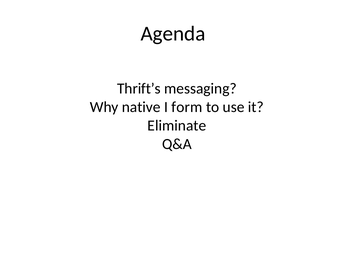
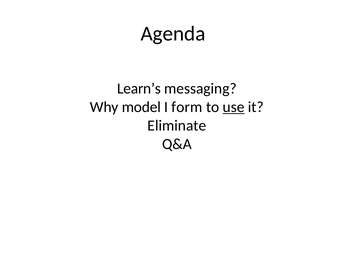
Thrift’s: Thrift’s -> Learn’s (139, 88)
native: native -> model (141, 107)
use underline: none -> present (234, 107)
